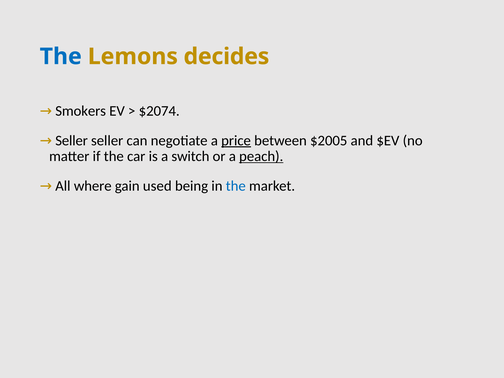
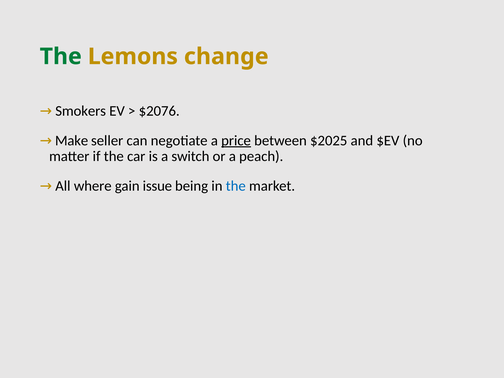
The colour: blue -> green (61, 57)
decides: decides -> change (226, 57)
$2074: $2074 -> $2076 (159, 111)
Seller: Seller -> Make (72, 141)
$2005: $2005 -> $2025 (329, 141)
peach underline: present -> none (261, 156)
used: used -> issue (157, 186)
